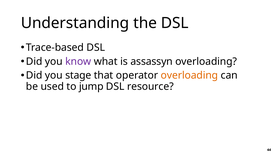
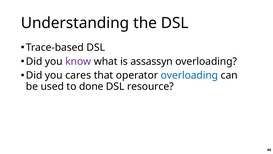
stage: stage -> cares (78, 75)
overloading colour: orange -> blue (189, 75)
jump: jump -> done (91, 86)
